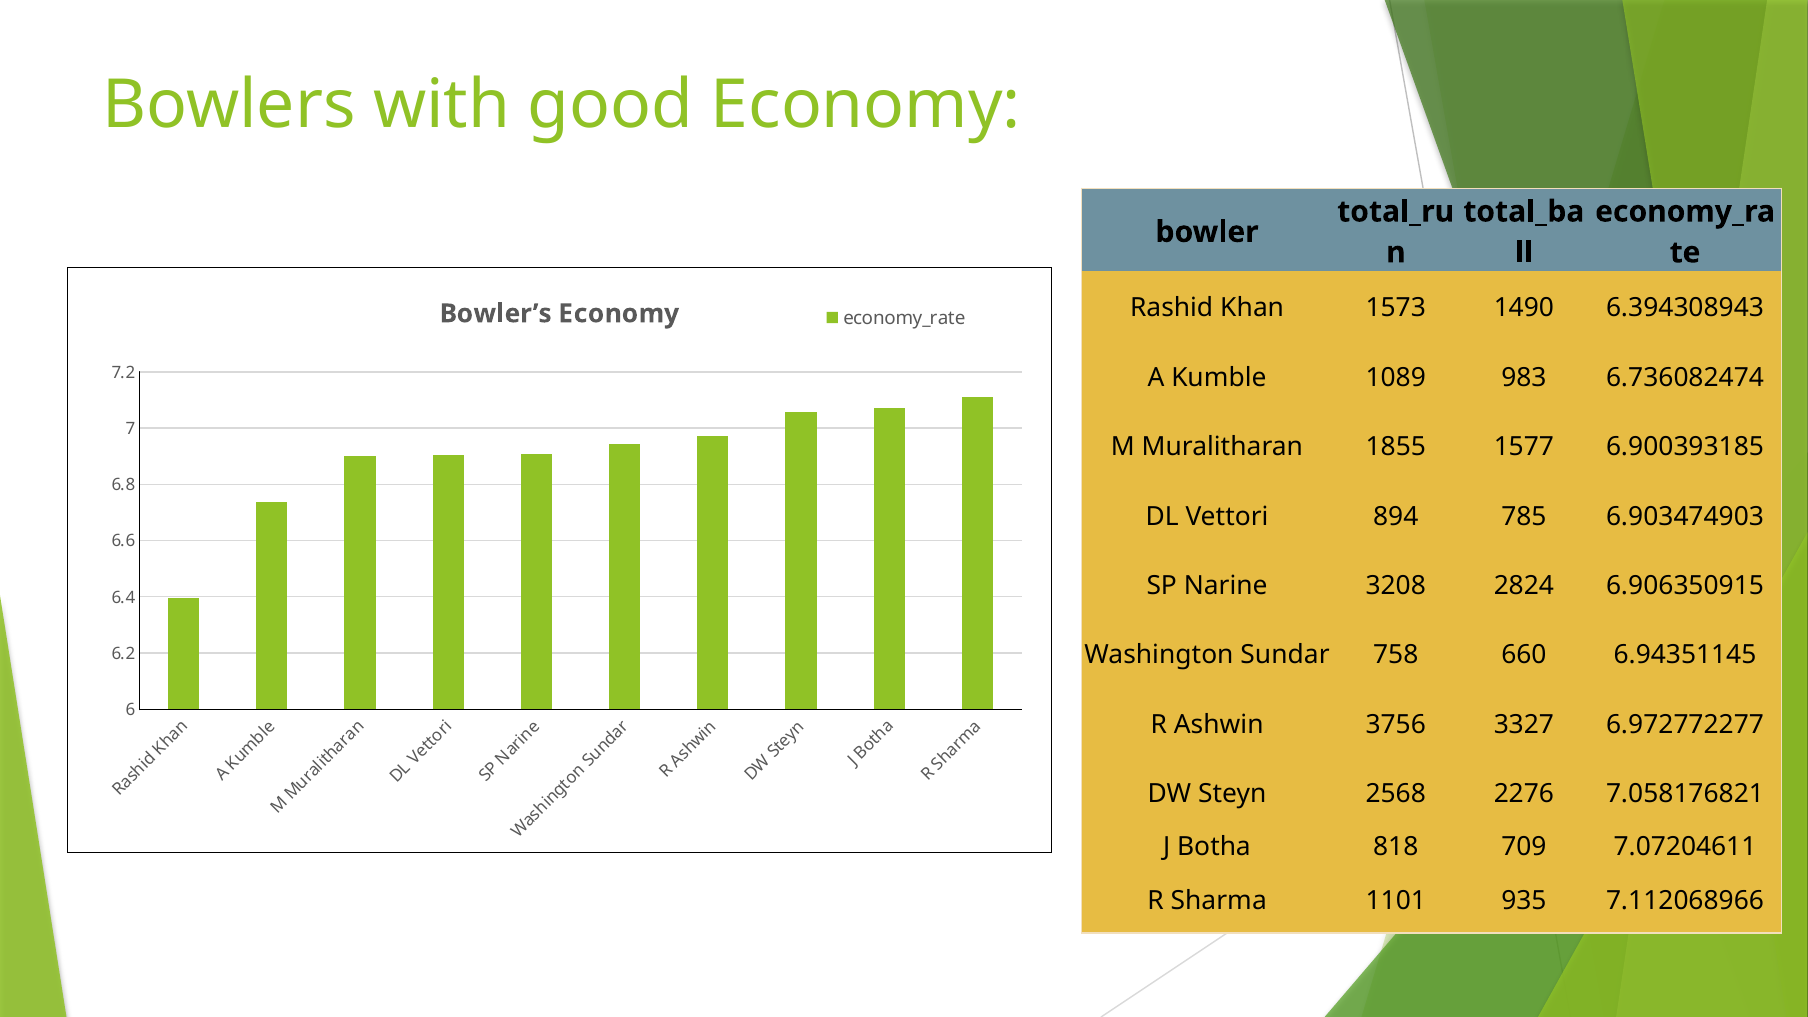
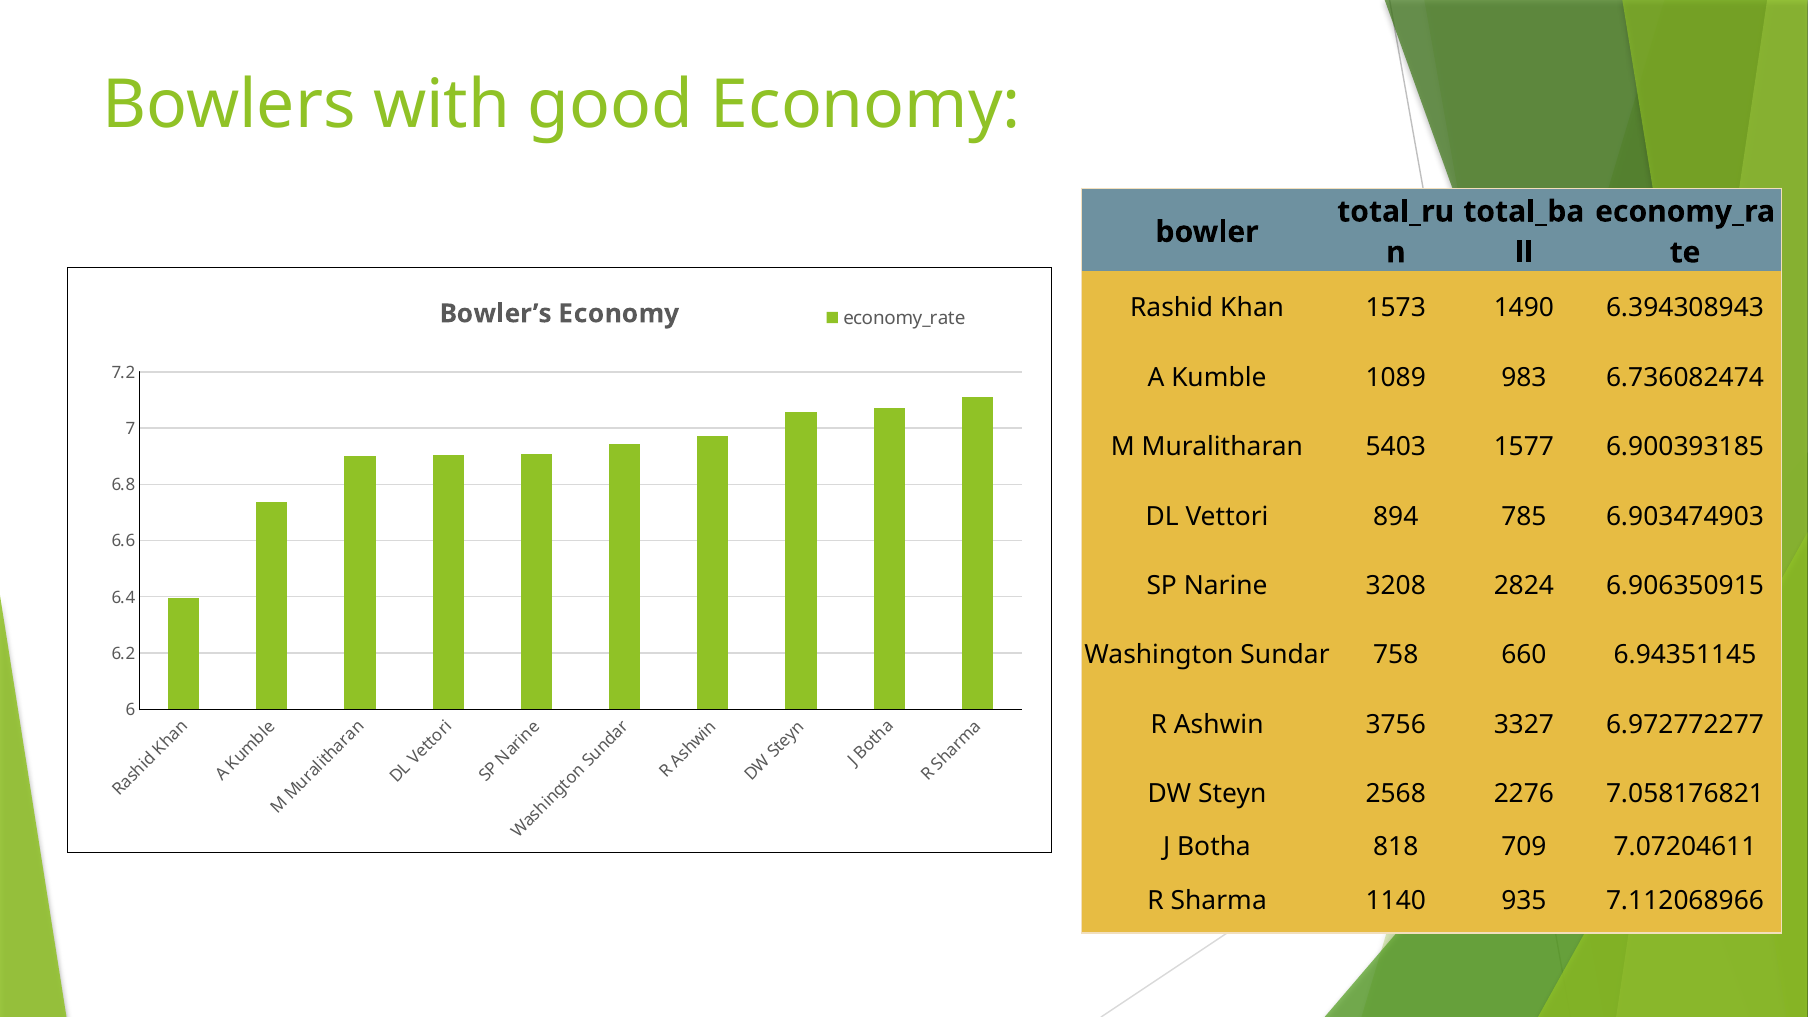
1855: 1855 -> 5403 (1396, 447)
1101: 1101 -> 1140 (1396, 900)
